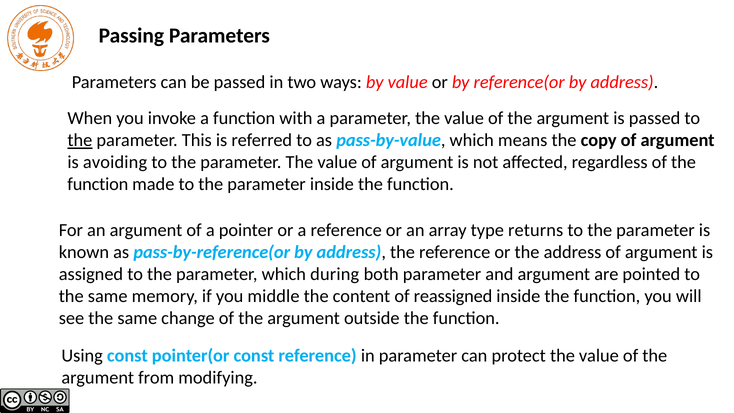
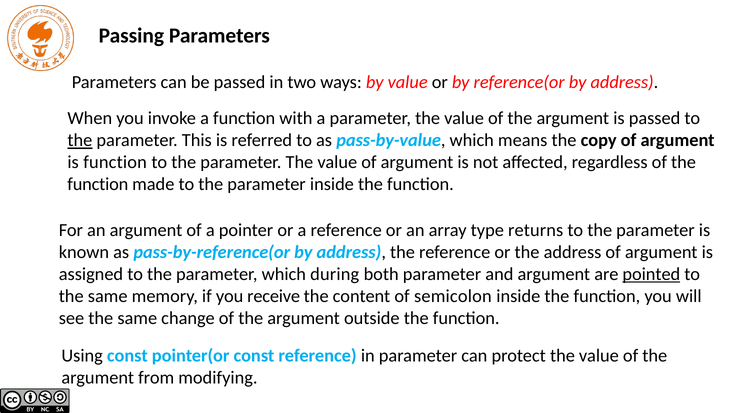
is avoiding: avoiding -> function (115, 162)
pointed underline: none -> present (651, 274)
middle: middle -> receive (274, 296)
reassigned: reassigned -> semicolon (453, 296)
